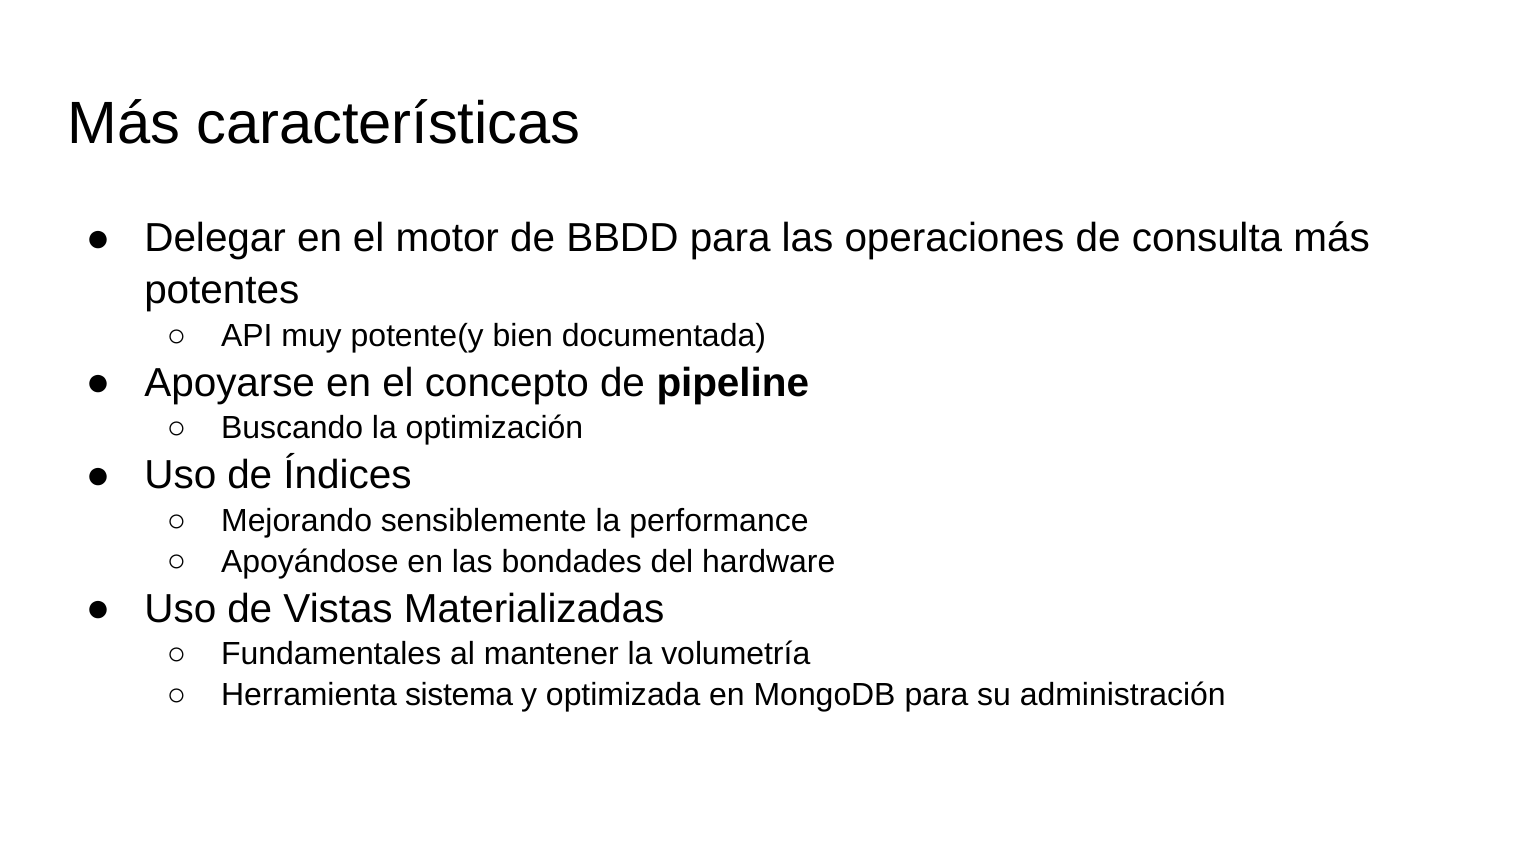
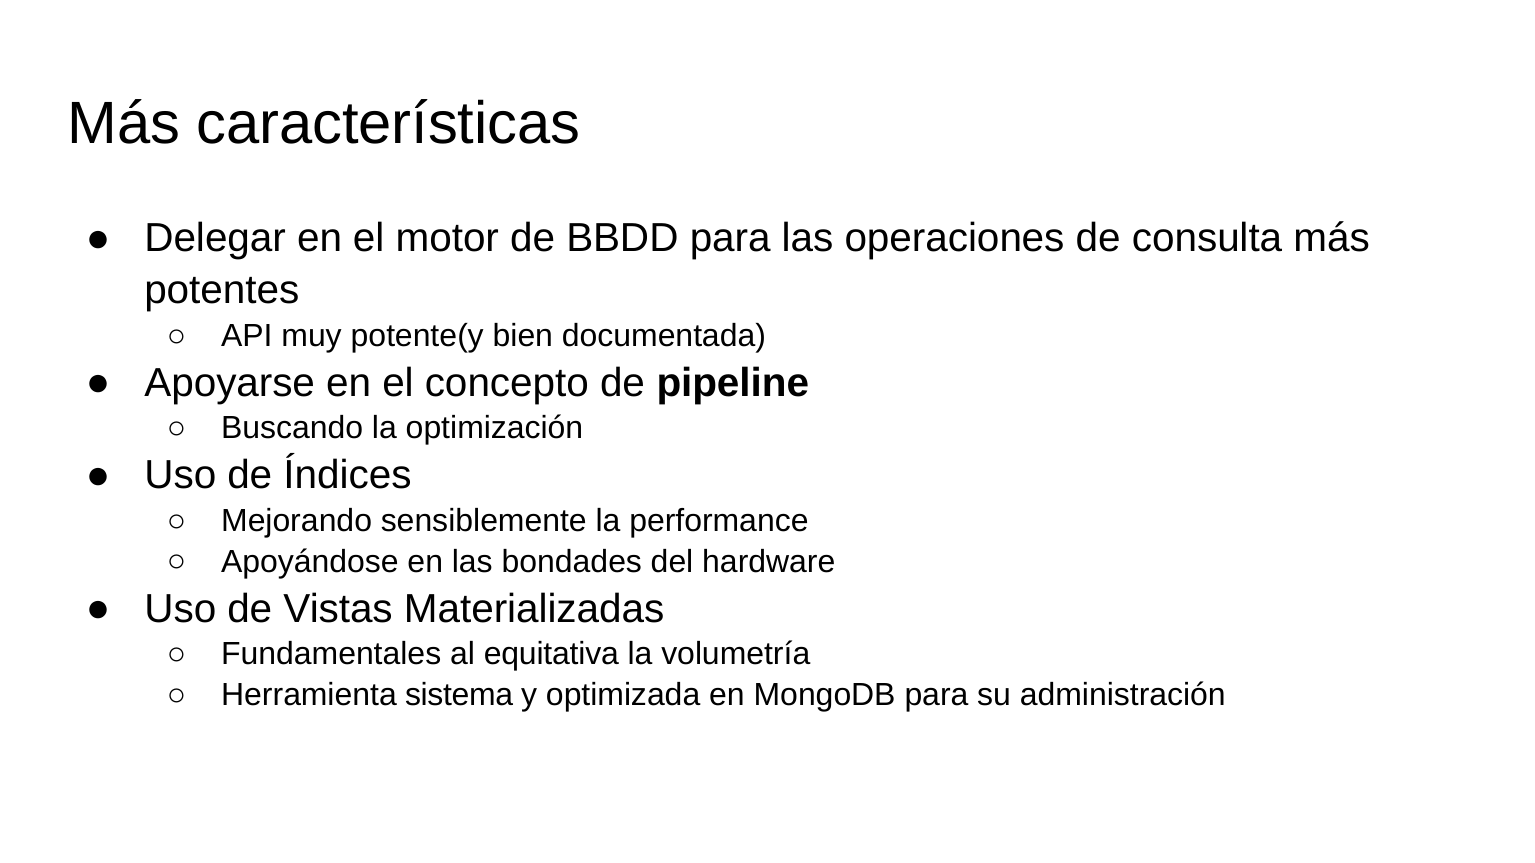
mantener: mantener -> equitativa (551, 655)
